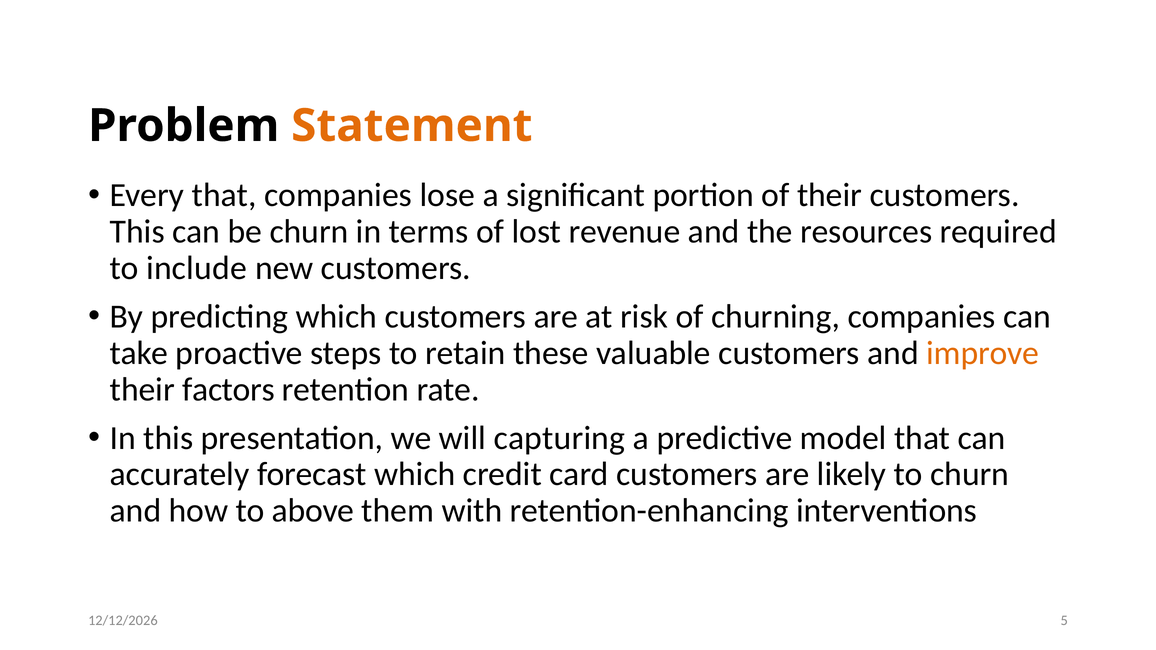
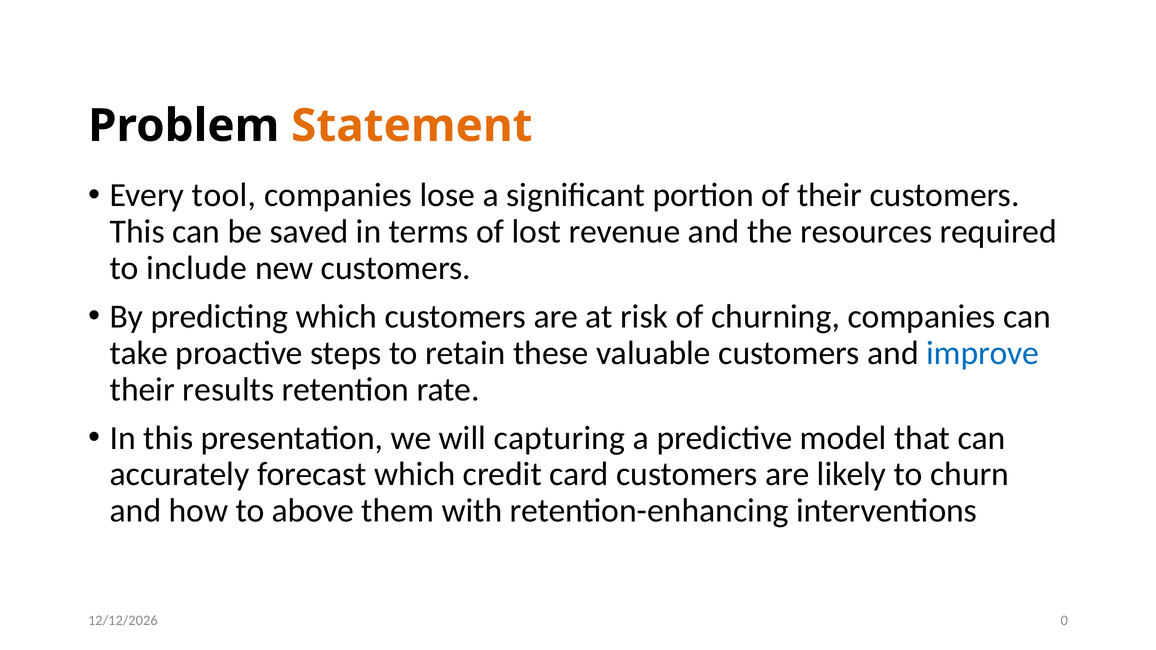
Every that: that -> tool (224, 195)
be churn: churn -> saved (309, 232)
improve colour: orange -> blue (983, 353)
factors: factors -> results (228, 390)
5: 5 -> 0 (1064, 621)
